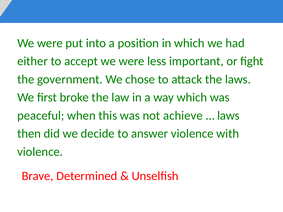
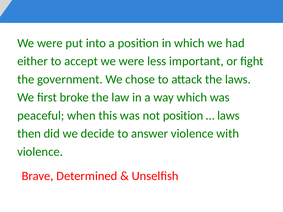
not achieve: achieve -> position (183, 116)
